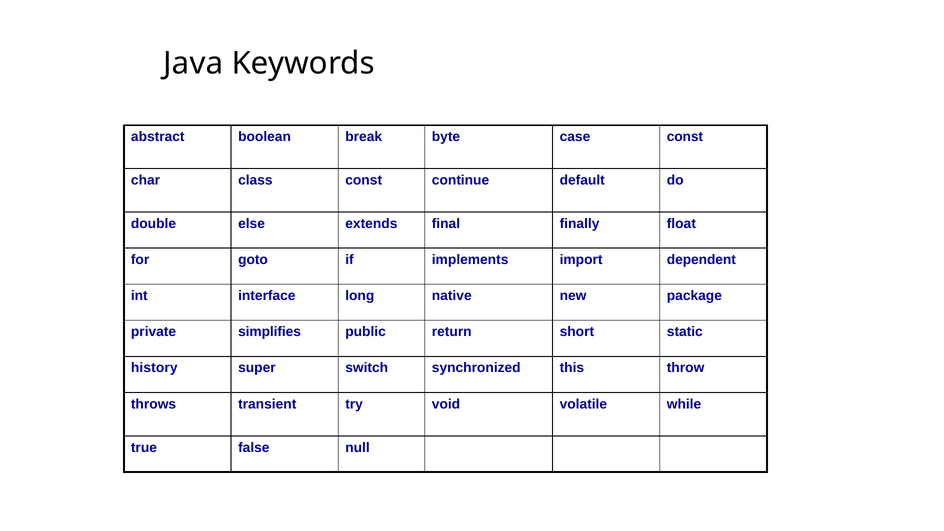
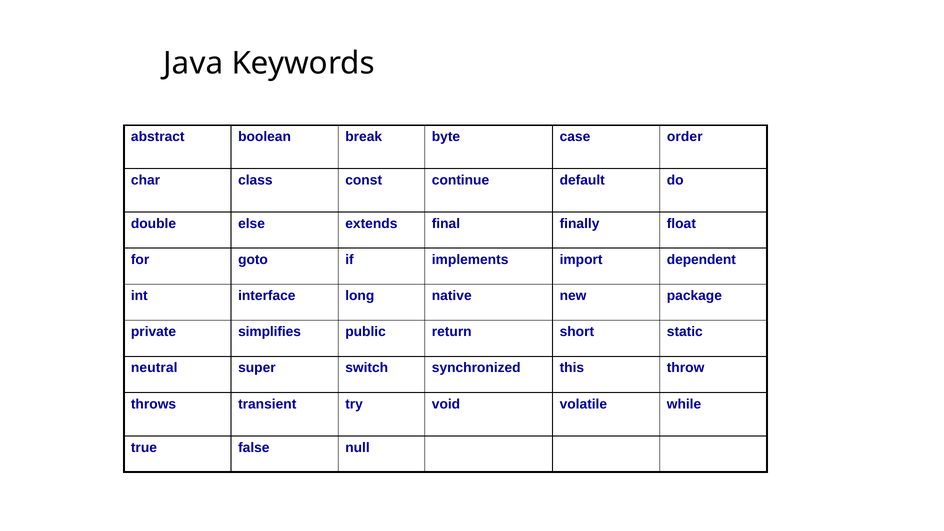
case const: const -> order (685, 137)
history: history -> neutral (154, 368)
